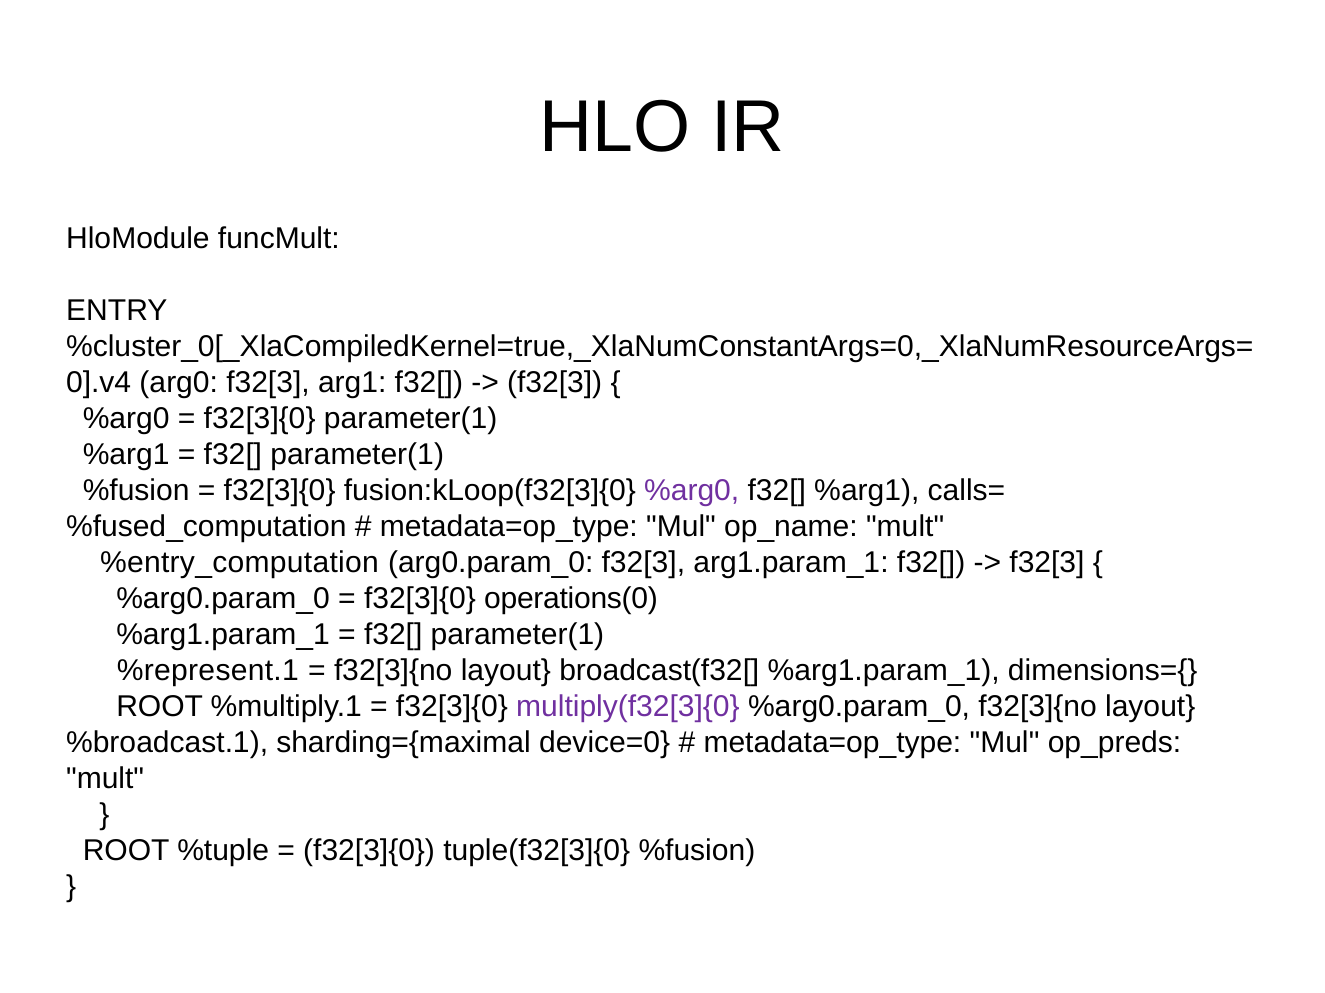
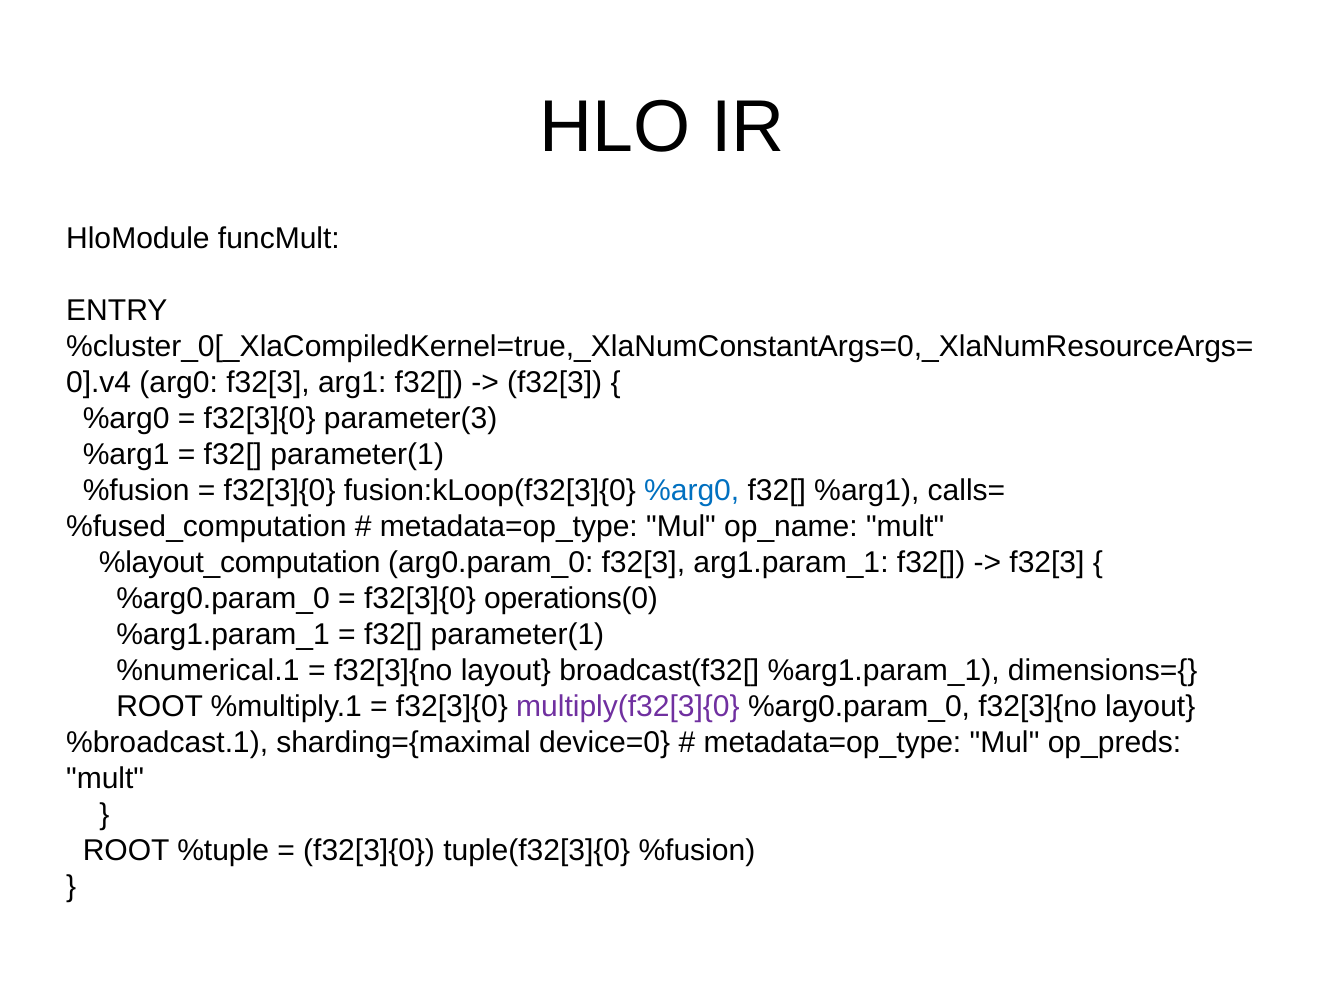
f32[3]{0 parameter(1: parameter(1 -> parameter(3 (411, 419)
%arg0 colour: purple -> blue (692, 491)
%entry_computation: %entry_computation -> %layout_computation (240, 563)
%represent.1: %represent.1 -> %numerical.1 (208, 671)
